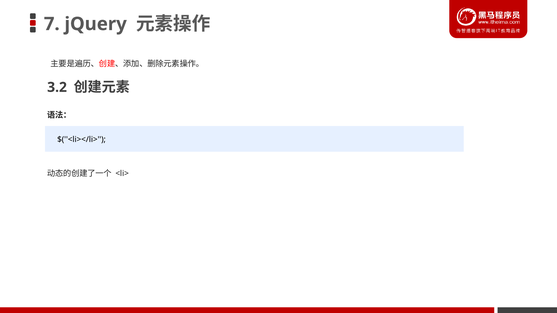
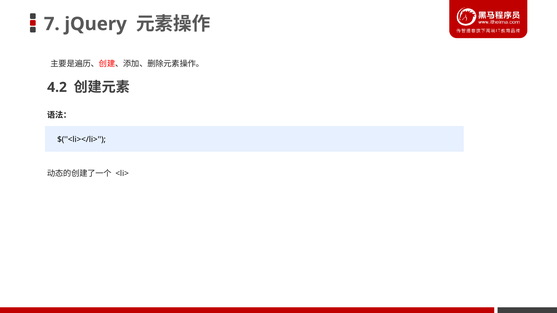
3.2: 3.2 -> 4.2 (57, 87)
